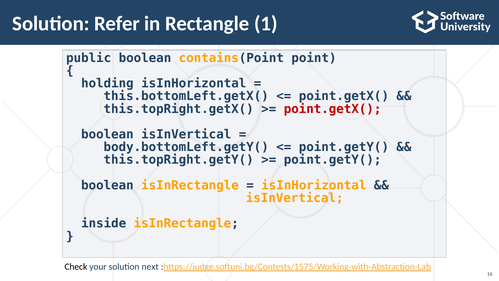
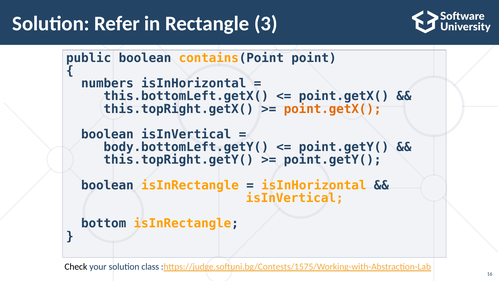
1: 1 -> 3 (266, 24)
holding: holding -> numbers (107, 83)
point.getX( colour: red -> orange (333, 109)
inside: inside -> bottom (104, 223)
next: next -> class (150, 267)
